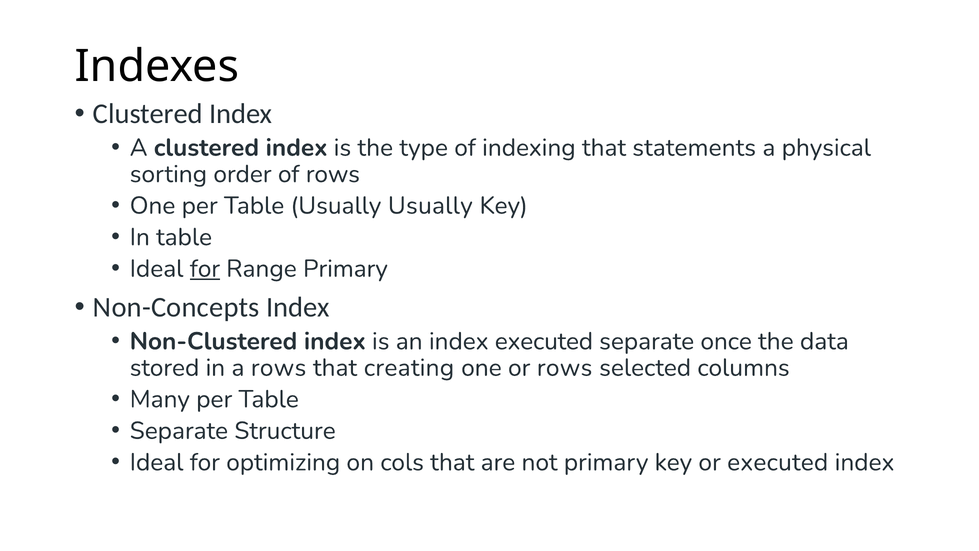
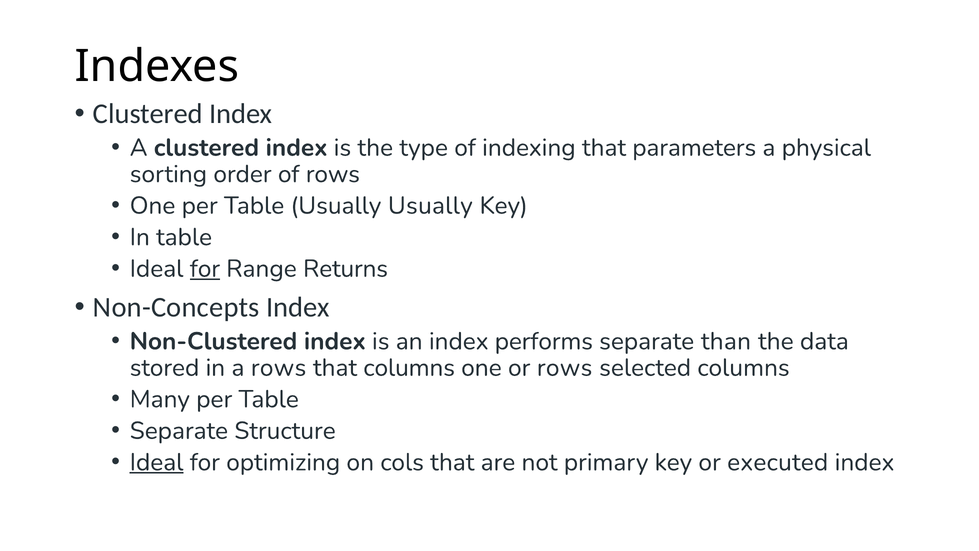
statements: statements -> parameters (694, 148)
Range Primary: Primary -> Returns (346, 268)
index executed: executed -> performs (544, 341)
once: once -> than (726, 341)
that creating: creating -> columns (409, 367)
Ideal underline: none -> present (157, 462)
